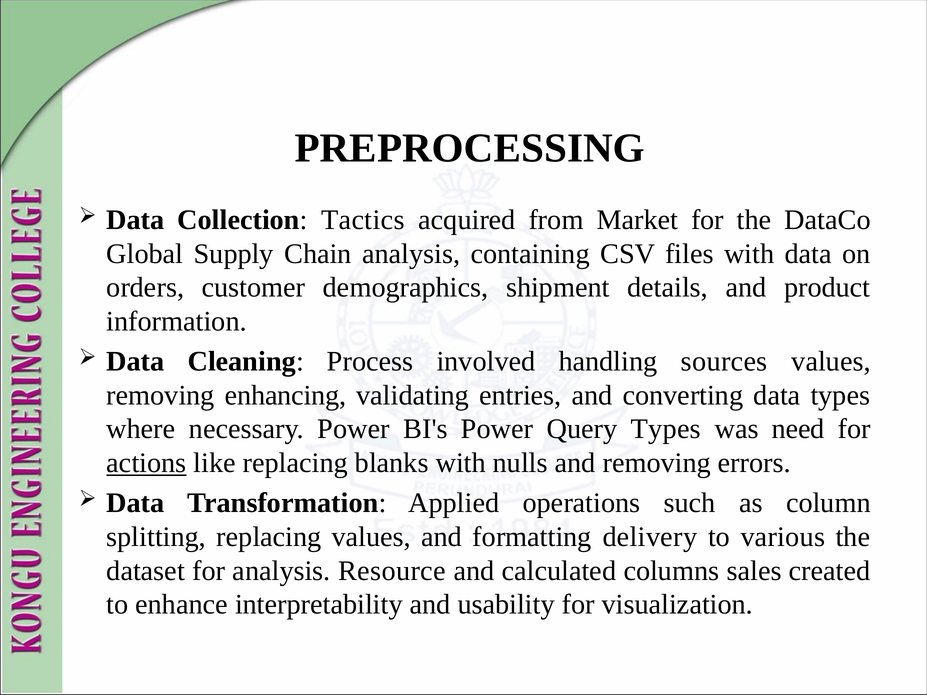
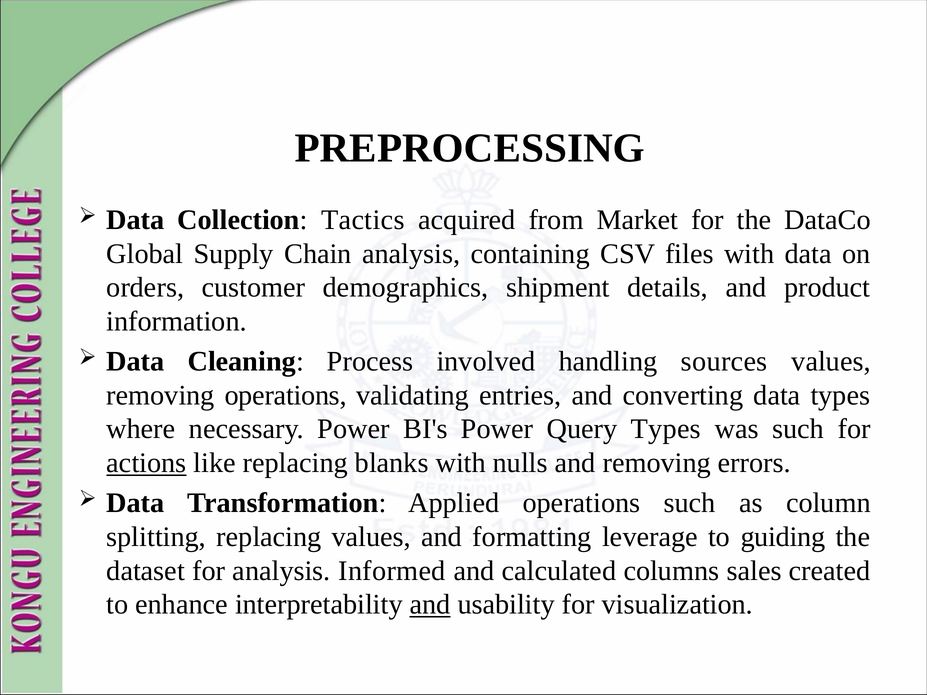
removing enhancing: enhancing -> operations (286, 395)
was need: need -> such (798, 429)
delivery: delivery -> leverage (650, 537)
various: various -> guiding (783, 537)
Resource: Resource -> Informed (392, 571)
and underline: none -> present (430, 605)
